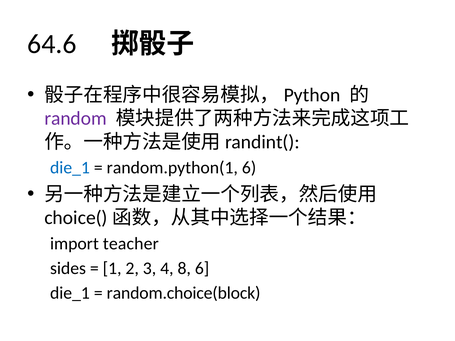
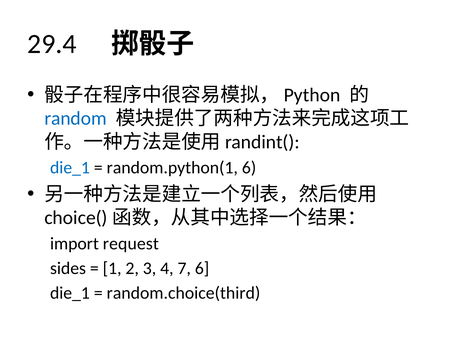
64.6: 64.6 -> 29.4 (52, 44)
random colour: purple -> blue (76, 119)
teacher: teacher -> request (131, 244)
8: 8 -> 7 (184, 269)
random.choice(block: random.choice(block -> random.choice(third (183, 293)
